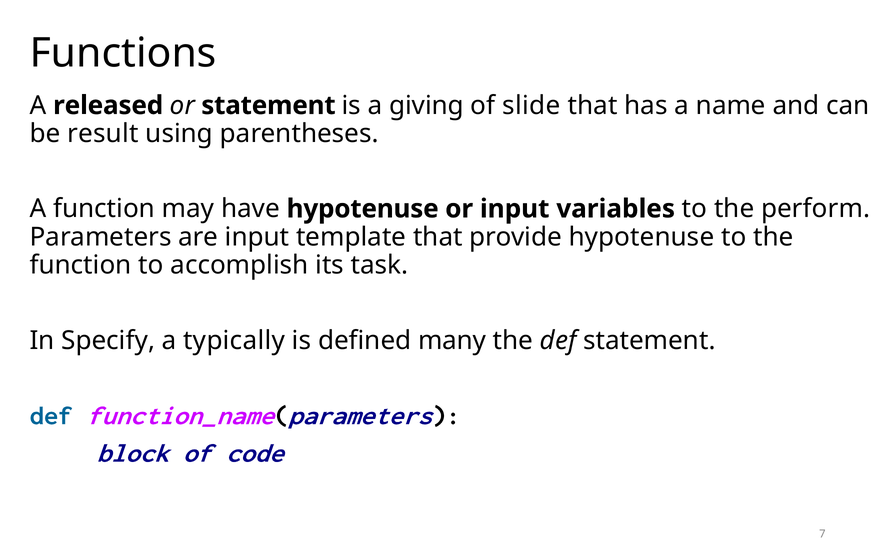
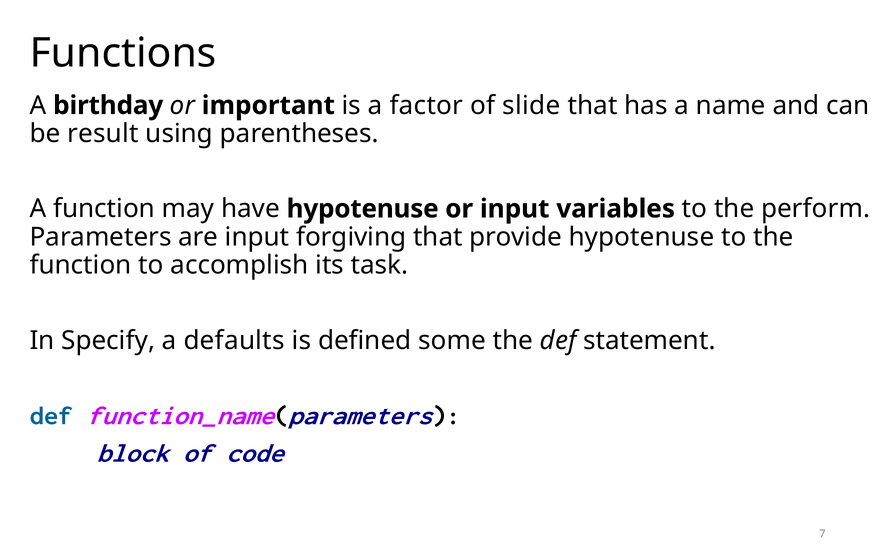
released: released -> birthday (108, 105)
or statement: statement -> important (268, 105)
giving: giving -> factor (426, 105)
template: template -> forgiving (351, 237)
typically: typically -> defaults (234, 340)
many: many -> some (452, 340)
